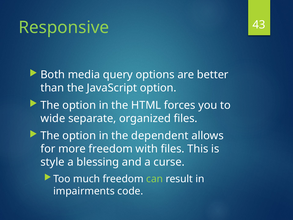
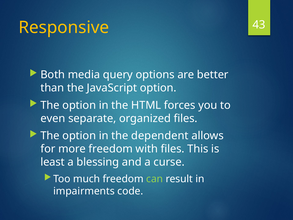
Responsive colour: light green -> yellow (64, 27)
wide: wide -> even (53, 118)
style: style -> least (53, 162)
